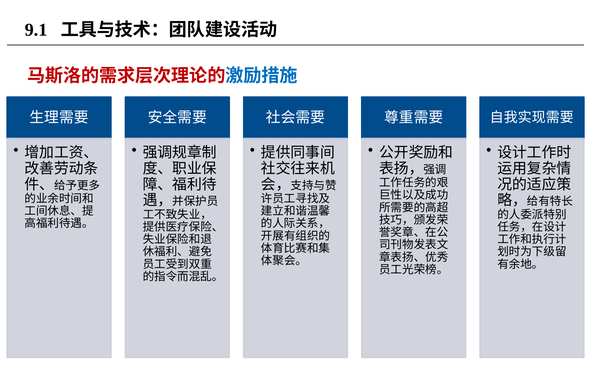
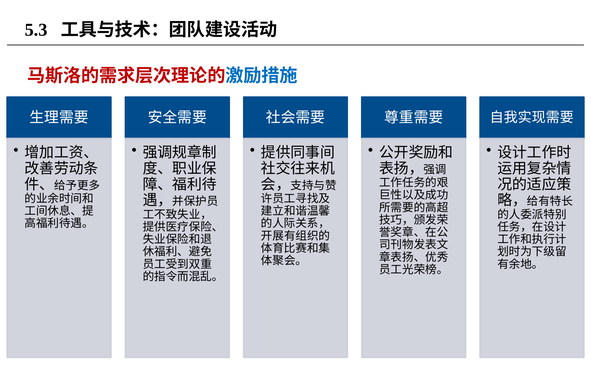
9.1: 9.1 -> 5.3 (36, 30)
